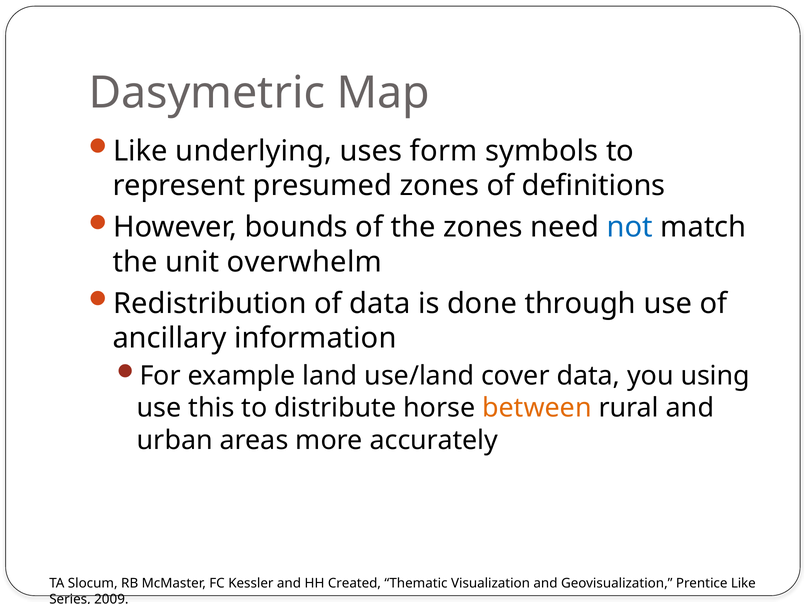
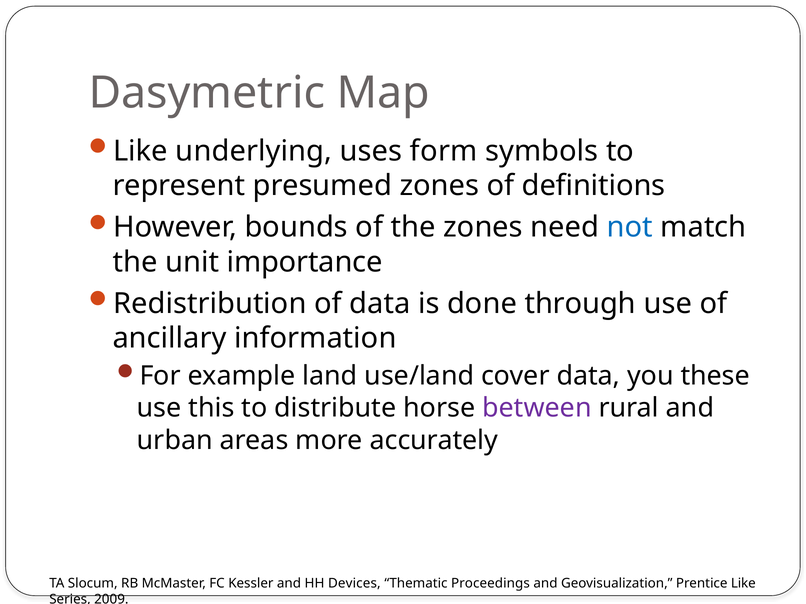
overwhelm: overwhelm -> importance (305, 262)
using: using -> these (715, 376)
between colour: orange -> purple (537, 408)
Created: Created -> Devices (354, 584)
Visualization: Visualization -> Proceedings (490, 584)
